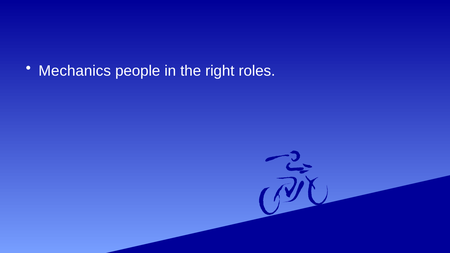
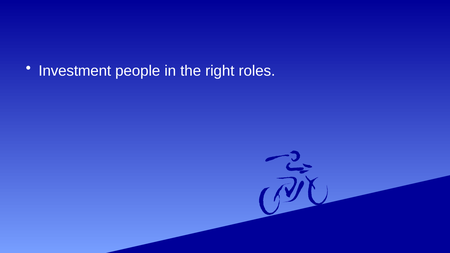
Mechanics: Mechanics -> Investment (75, 71)
